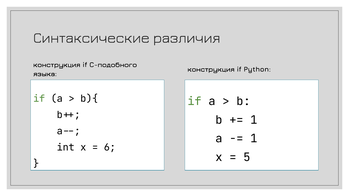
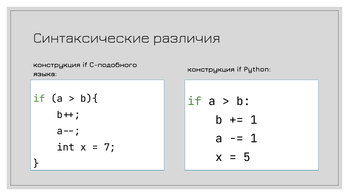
6: 6 -> 7 (110, 148)
